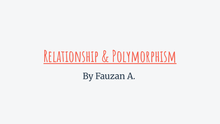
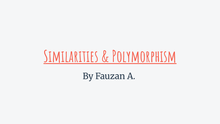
Relationship: Relationship -> Similarities (71, 57)
